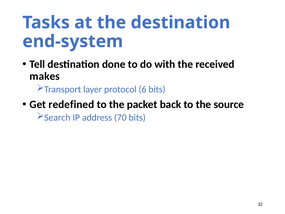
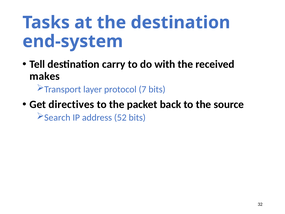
done: done -> carry (114, 64)
6: 6 -> 7 (143, 89)
redefined: redefined -> directives (71, 104)
70: 70 -> 52 (120, 117)
